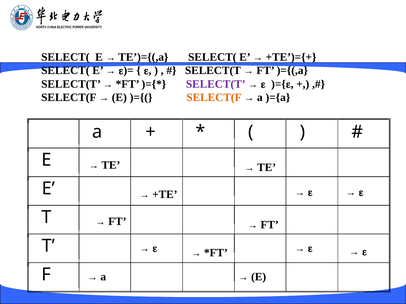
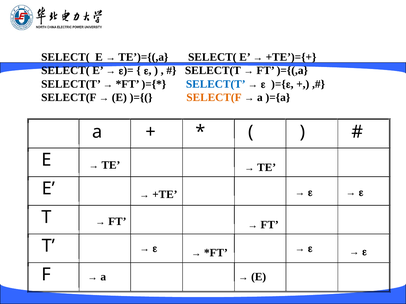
SELECT(T colour: purple -> blue (216, 84)
